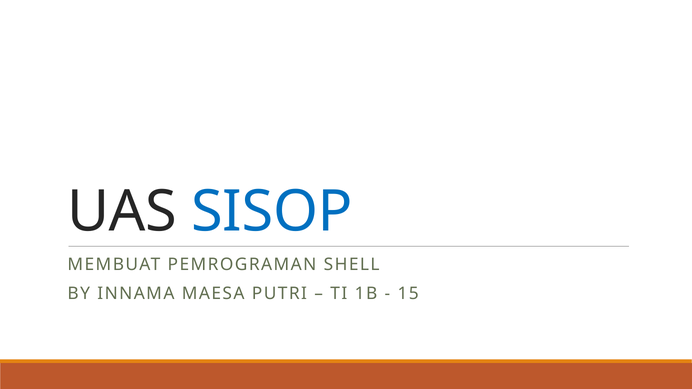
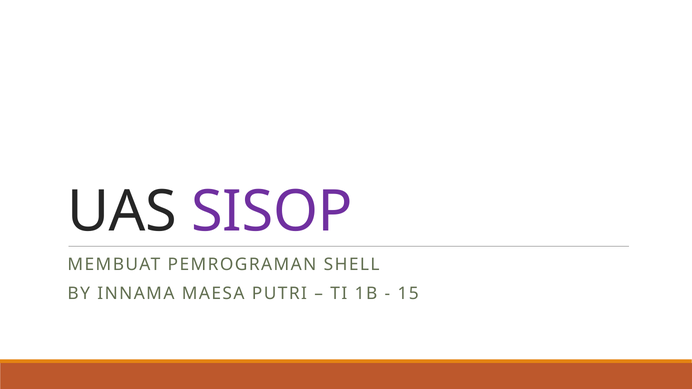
SISOP colour: blue -> purple (272, 212)
